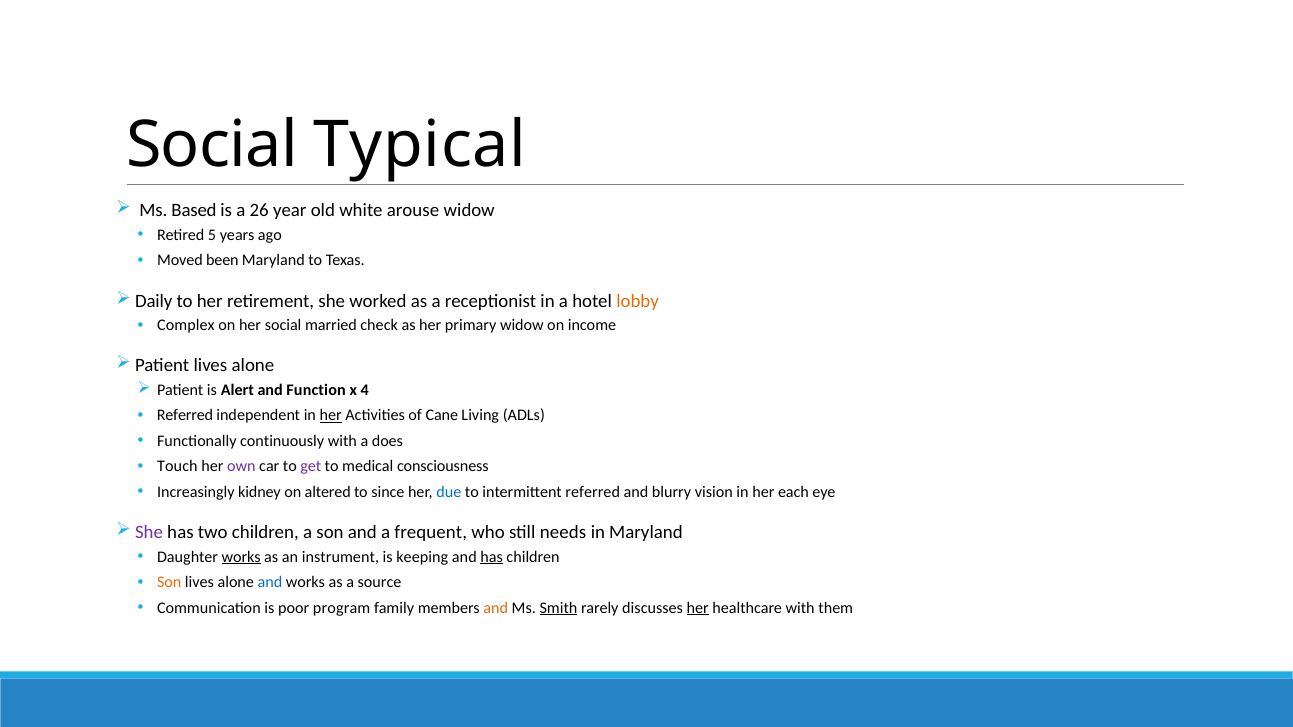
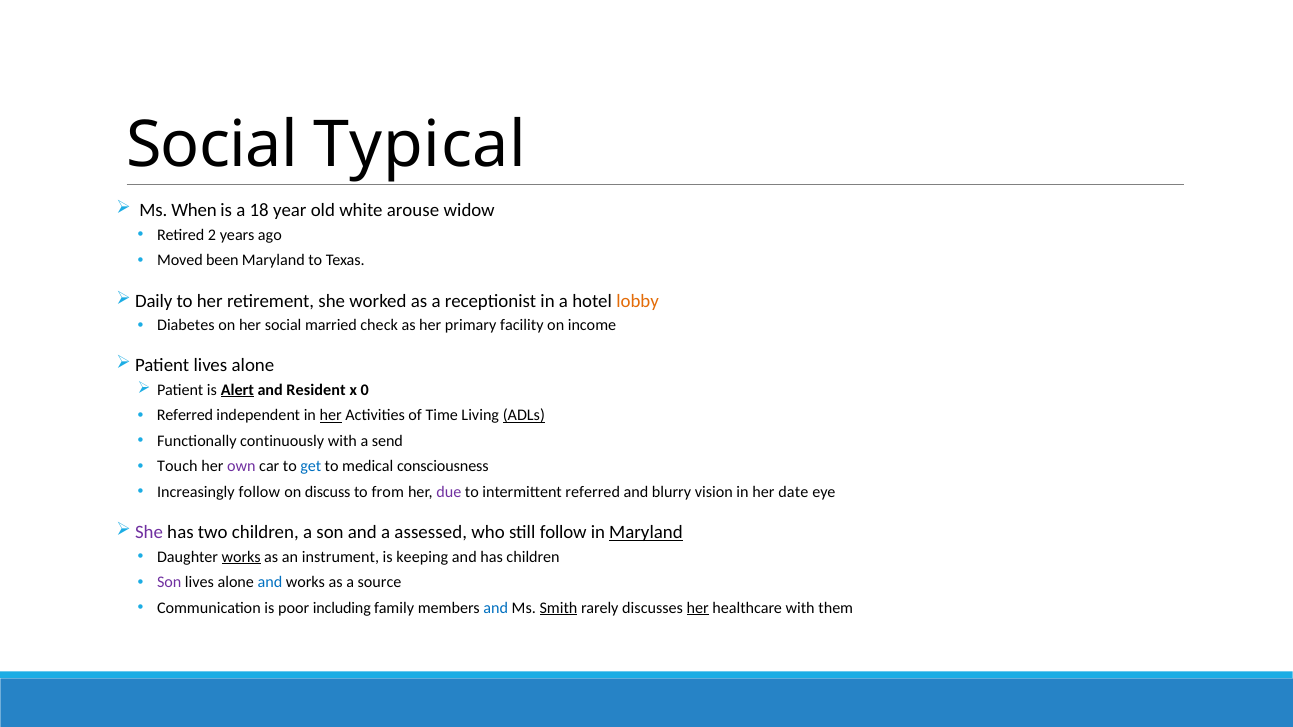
Based: Based -> When (194, 211)
26: 26 -> 18 (259, 211)
5: 5 -> 2 (212, 235)
Complex: Complex -> Diabetes (186, 325)
primary widow: widow -> facility (522, 325)
Alert underline: none -> present (237, 390)
Function: Function -> Resident (316, 390)
4: 4 -> 0 (365, 390)
Cane: Cane -> Time (442, 416)
ADLs underline: none -> present (524, 416)
does: does -> send (387, 441)
get colour: purple -> blue (311, 467)
Increasingly kidney: kidney -> follow (259, 492)
altered: altered -> discuss (328, 492)
since: since -> from (388, 492)
due colour: blue -> purple (449, 492)
each: each -> date (793, 492)
frequent: frequent -> assessed (431, 533)
still needs: needs -> follow (563, 533)
Maryland underline: none -> present (646, 533)
has underline: present -> none (492, 557)
Son colour: orange -> purple (169, 583)
program: program -> including (342, 608)
and colour: orange -> blue (496, 608)
